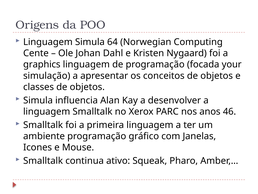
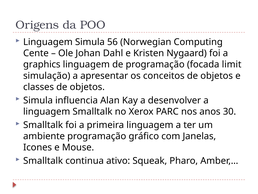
64: 64 -> 56 (112, 42)
your: your -> limit (232, 64)
46: 46 -> 30 (229, 111)
